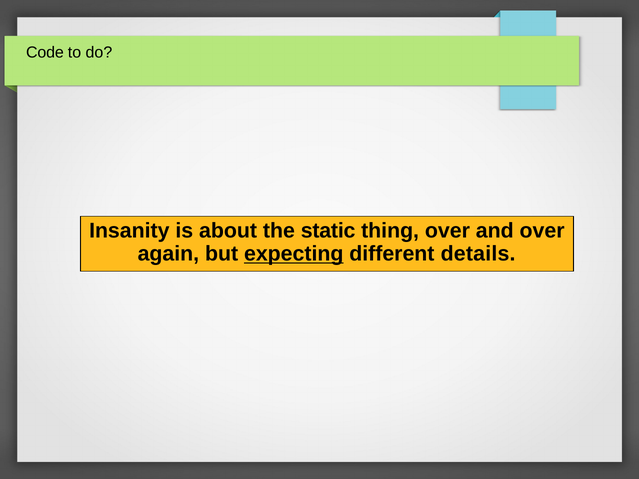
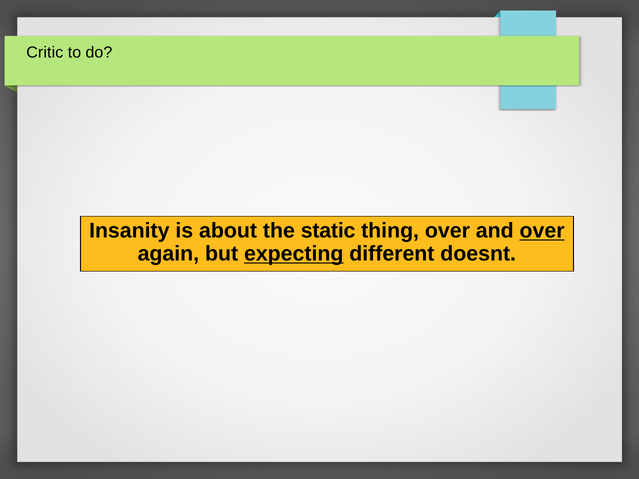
Code: Code -> Critic (45, 52)
over underline: none -> present (542, 231)
details: details -> doesnt (478, 254)
